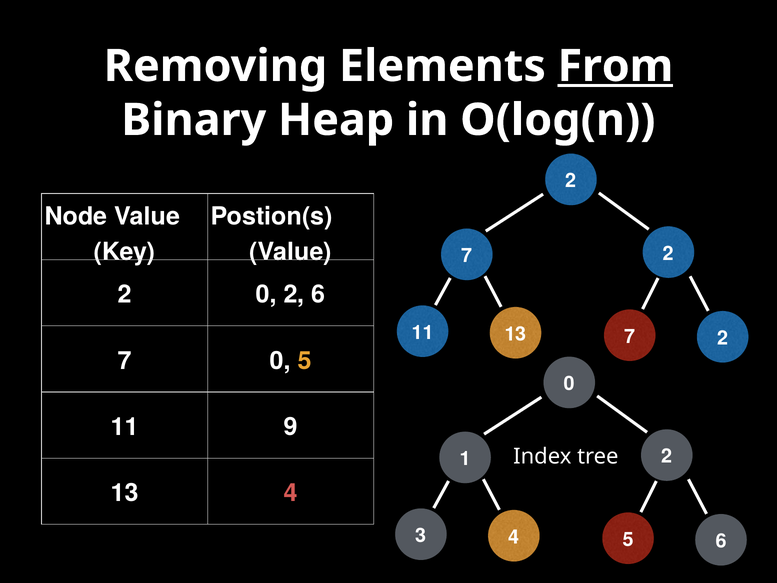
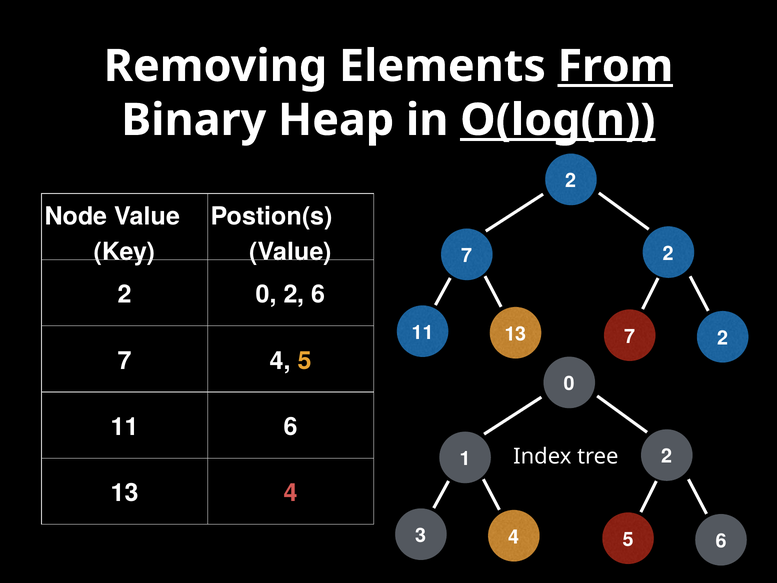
O(log(n underline: none -> present (558, 120)
7 0: 0 -> 4 (280, 361)
11 9: 9 -> 6 (291, 427)
